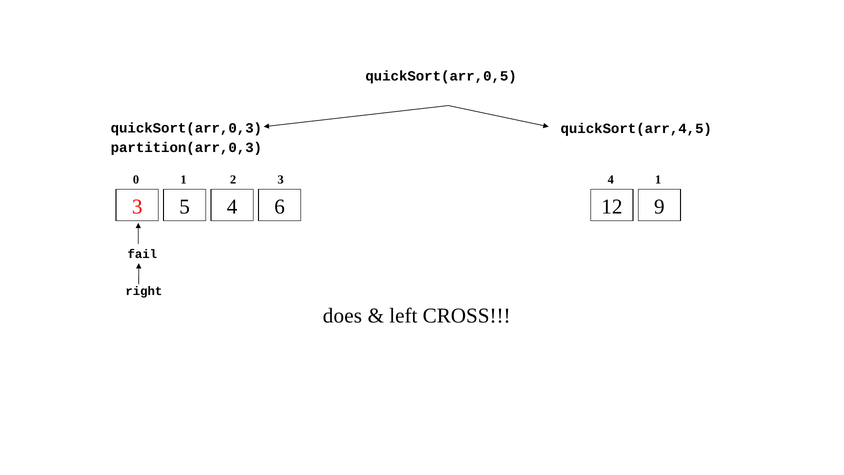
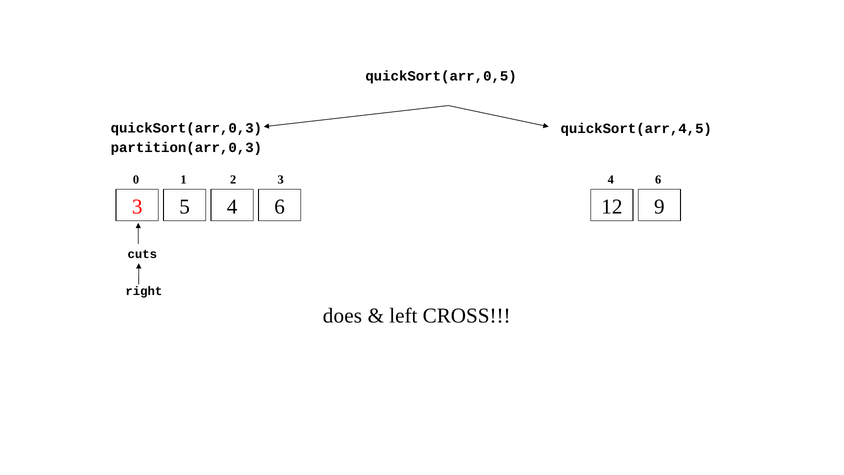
1: 1 -> 6 (658, 180)
fail: fail -> cuts (142, 254)
